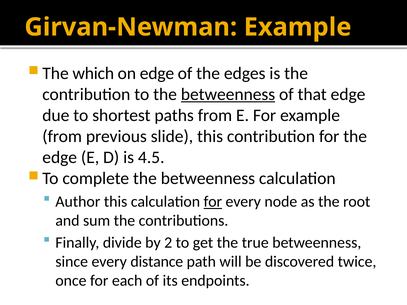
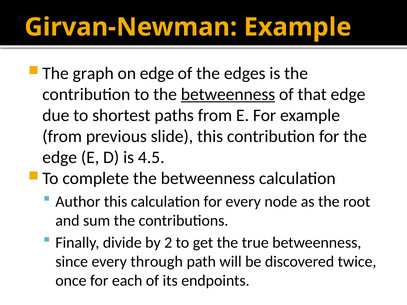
which: which -> graph (93, 73)
for underline: present -> none (213, 202)
distance: distance -> through (157, 262)
